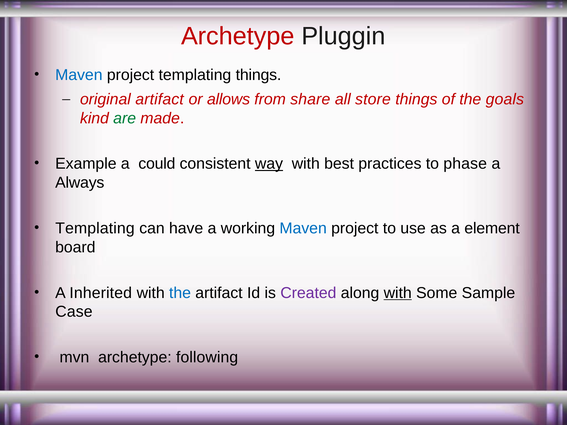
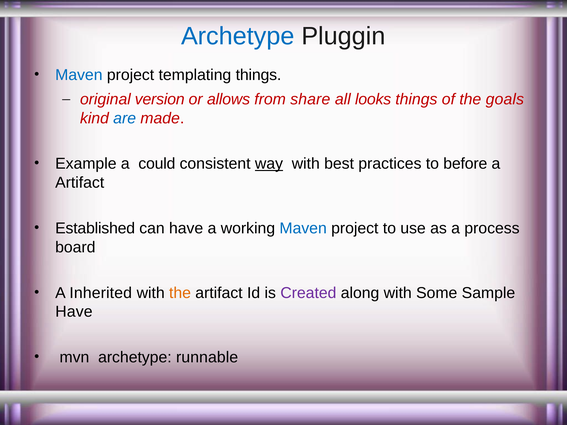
Archetype colour: red -> blue (238, 36)
original artifact: artifact -> version (160, 99)
store: store -> looks (373, 99)
are colour: green -> blue (125, 118)
phase: phase -> before (465, 164)
Always: Always -> Artifact (80, 183)
Templating: Templating -> Established (95, 228)
element: element -> process (492, 228)
the colour: blue -> orange (180, 293)
with underline: present -> none (398, 293)
Case: Case -> Have (74, 312)
following: following -> runnable (207, 358)
